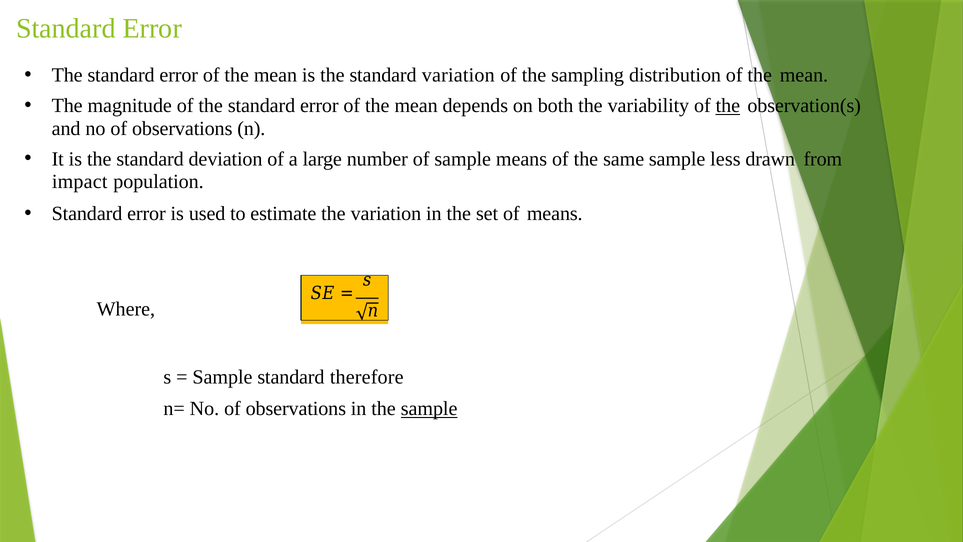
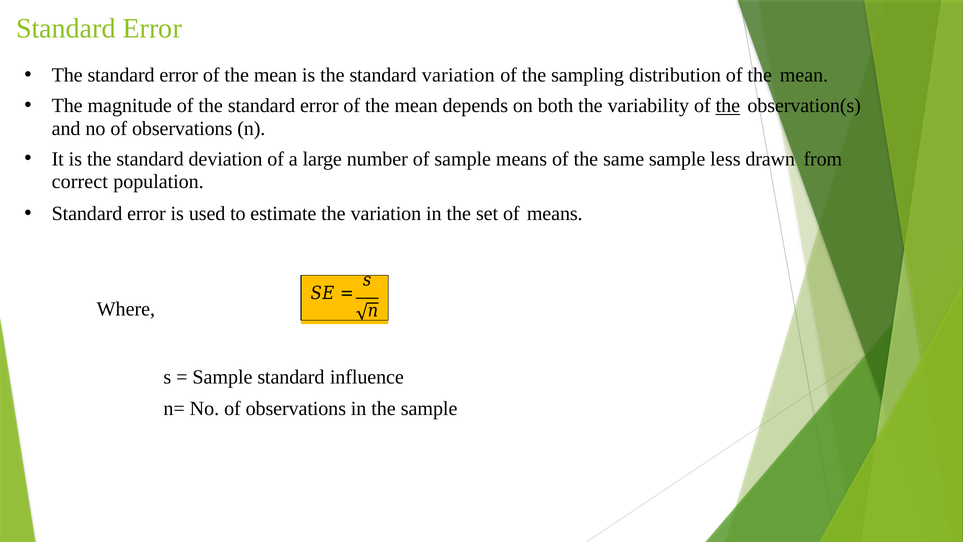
impact: impact -> correct (80, 182)
therefore: therefore -> influence (367, 377)
sample underline: present -> none (429, 409)
